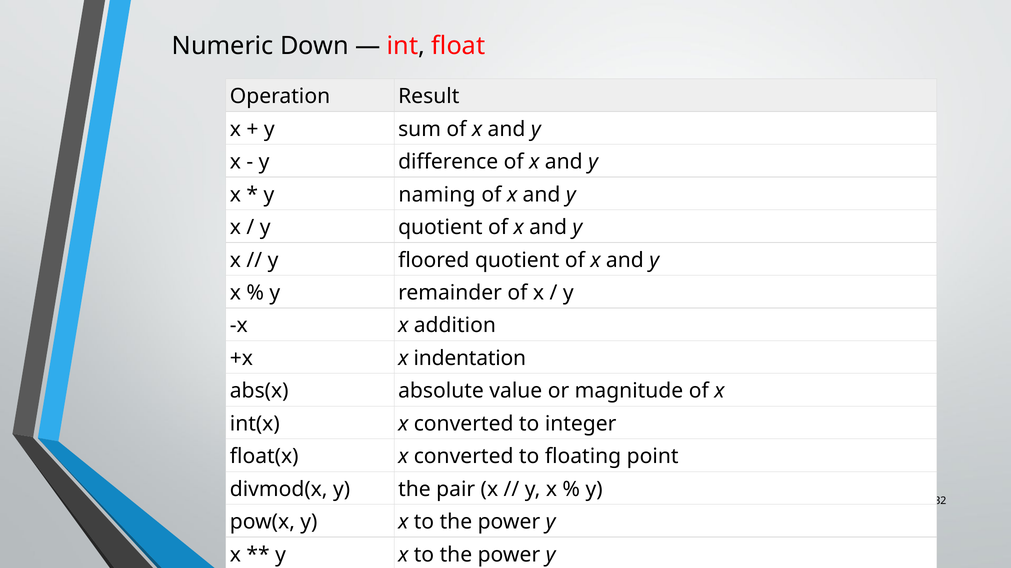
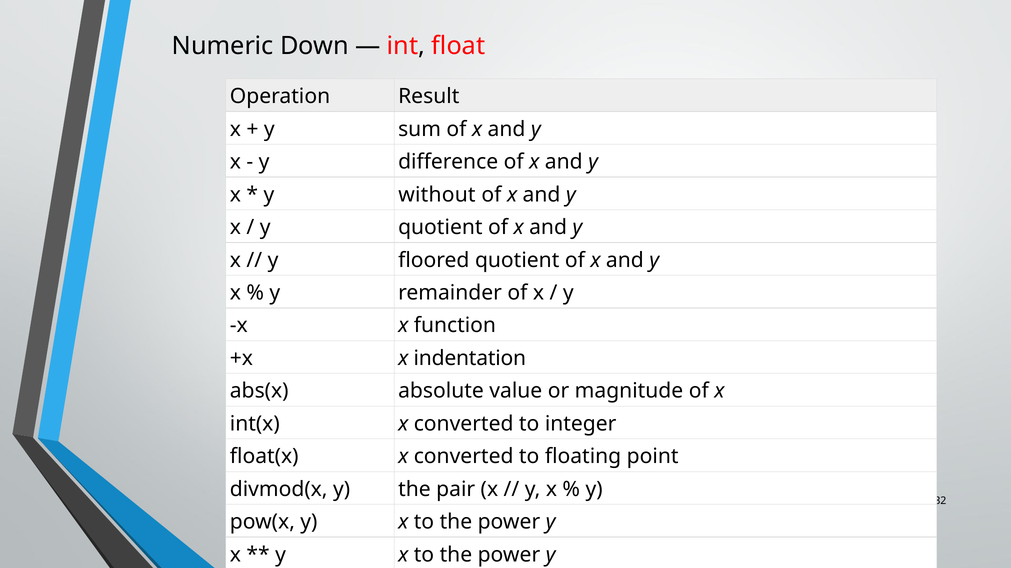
naming: naming -> without (437, 195)
addition: addition -> function (455, 326)
